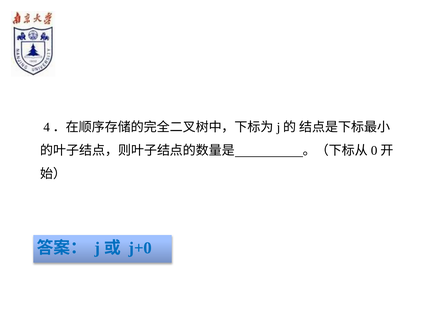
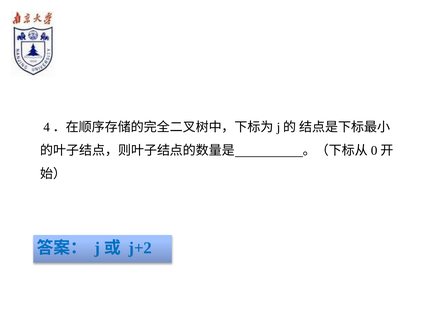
j+0: j+0 -> j+2 (140, 248)
